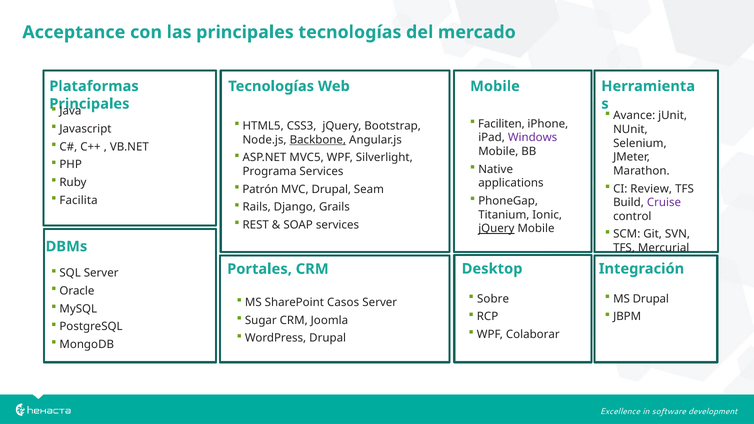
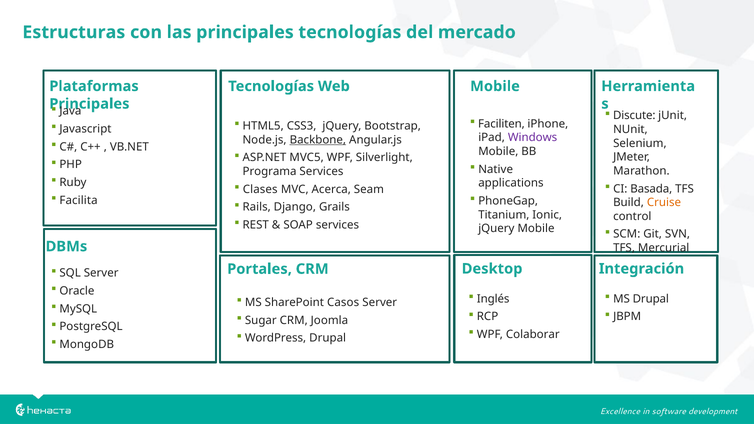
Acceptance: Acceptance -> Estructuras (74, 32)
Avance: Avance -> Discute (634, 116)
Review: Review -> Basada (651, 189)
Patrón: Patrón -> Clases (260, 189)
MVC Drupal: Drupal -> Acerca (331, 189)
Cruise colour: purple -> orange (664, 203)
jQuery underline: present -> none (496, 229)
Sobre: Sobre -> Inglés (493, 299)
